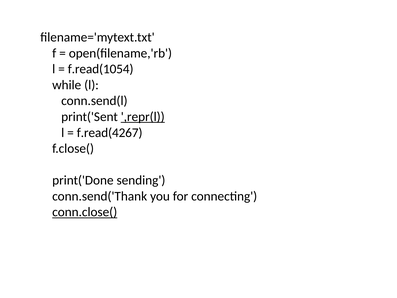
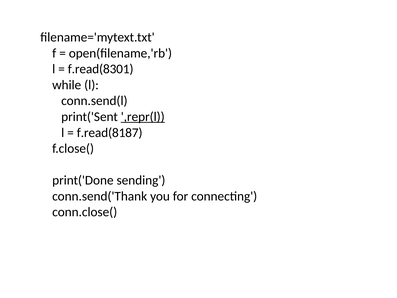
f.read(1054: f.read(1054 -> f.read(8301 (101, 69)
f.read(4267: f.read(4267 -> f.read(8187 (110, 133)
conn.close( underline: present -> none (85, 212)
